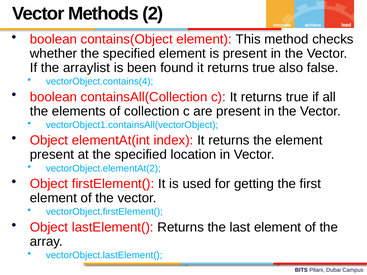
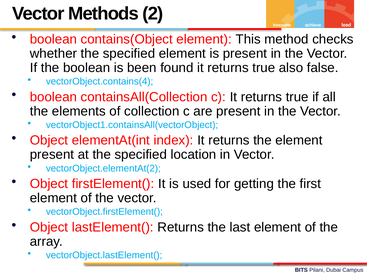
the arraylist: arraylist -> boolean (87, 68)
